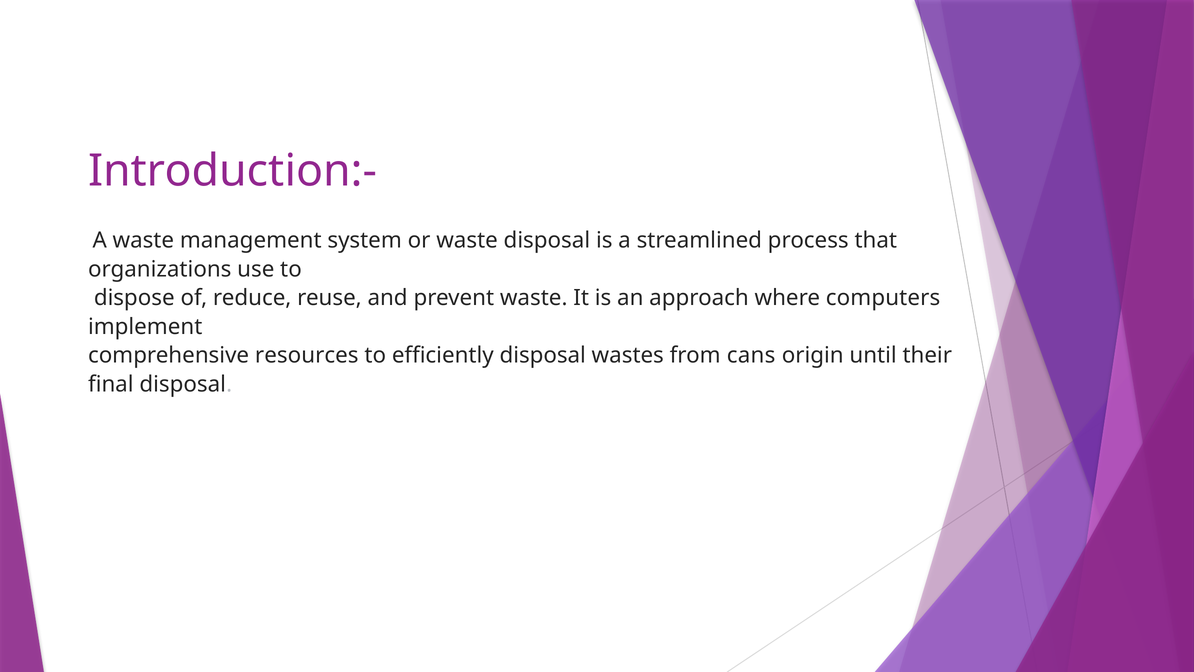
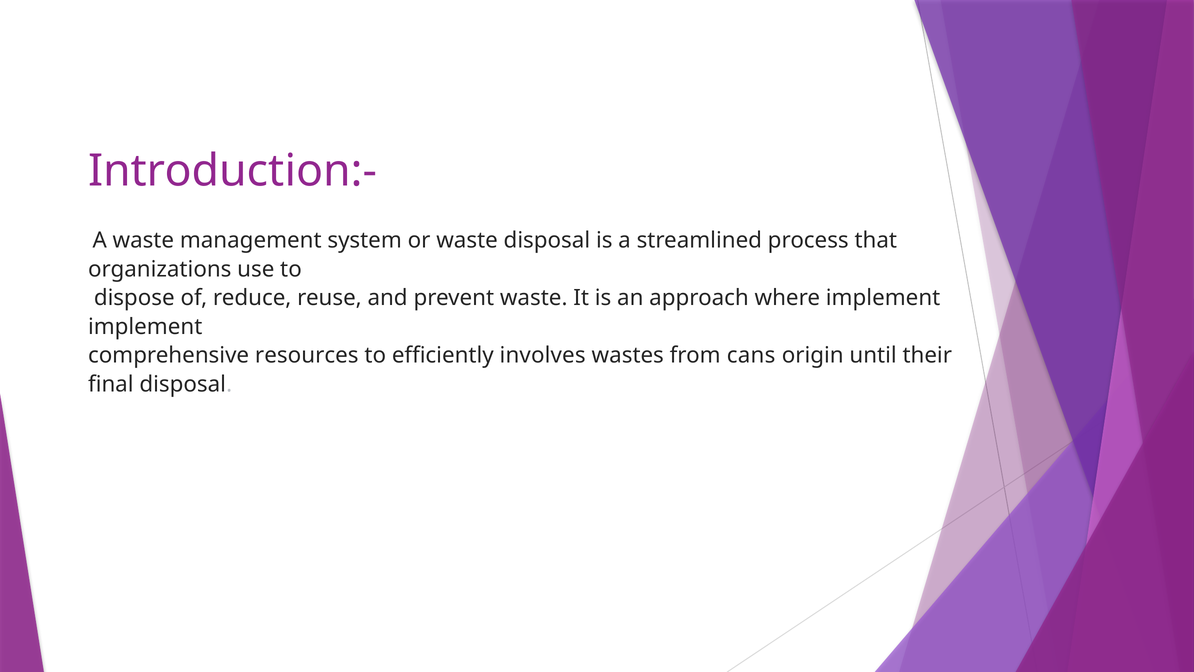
where computers: computers -> implement (883, 298)
efficiently disposal: disposal -> involves (543, 355)
